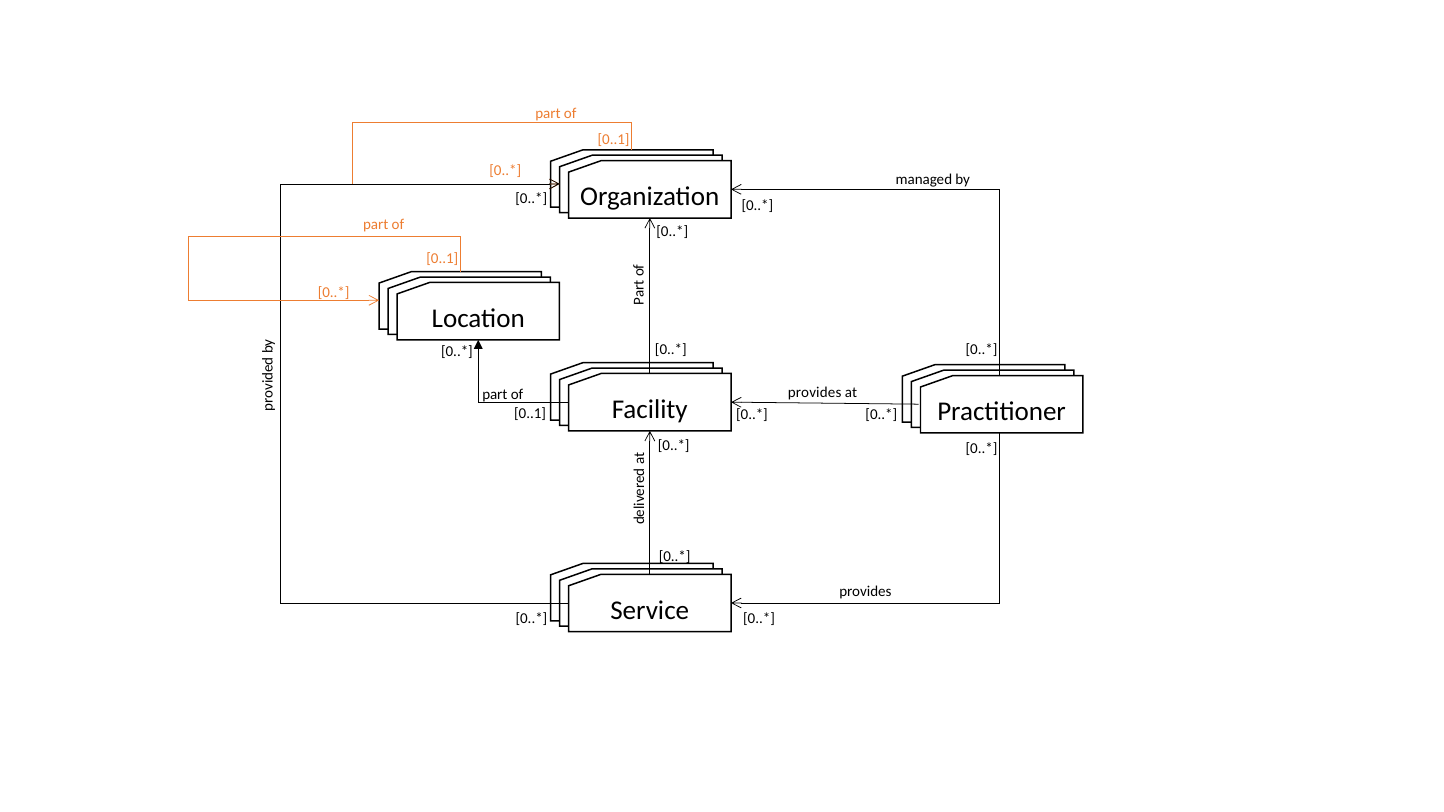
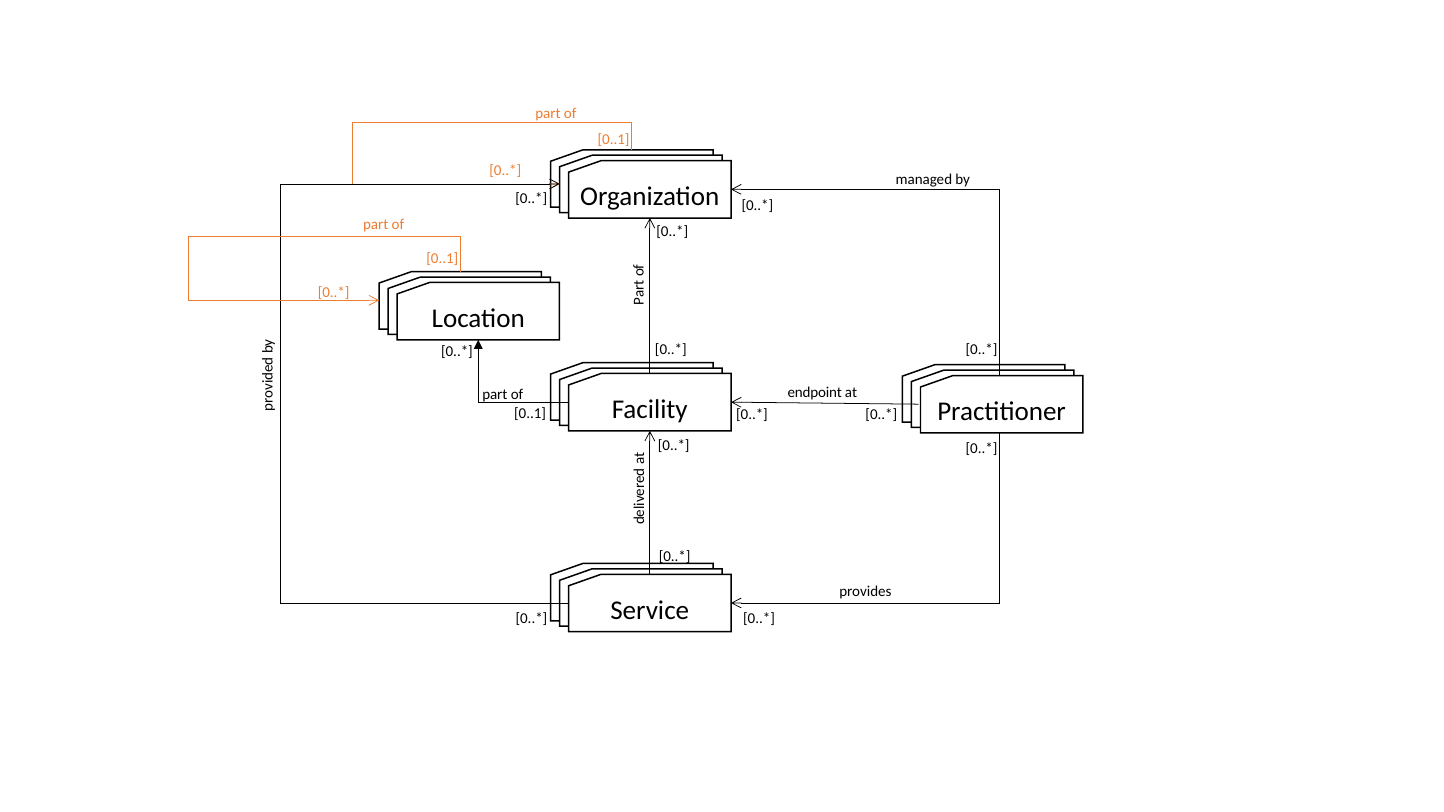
provides: provides -> endpoint (815, 392)
